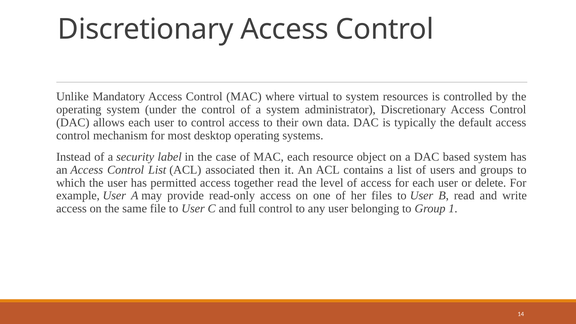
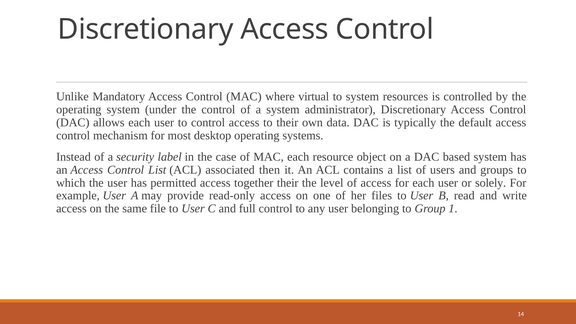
together read: read -> their (288, 183)
delete: delete -> solely (491, 183)
